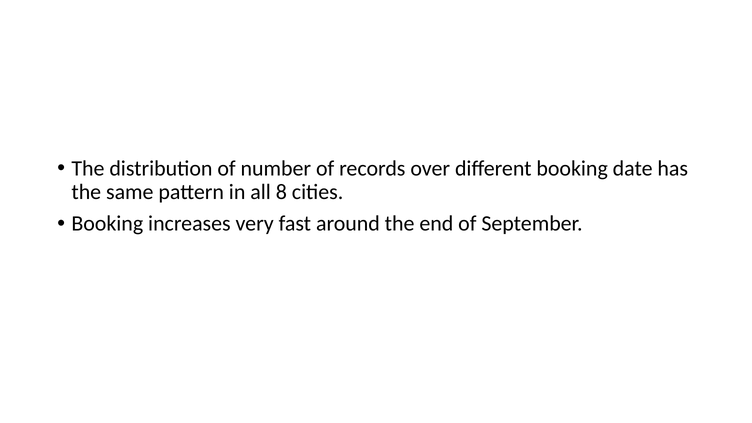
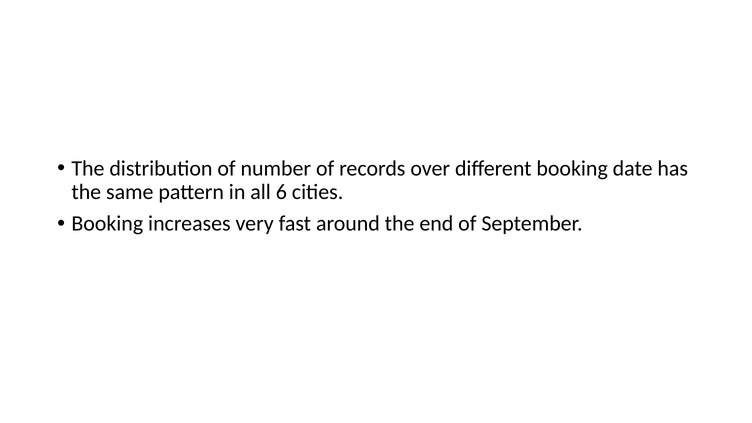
8: 8 -> 6 (281, 192)
